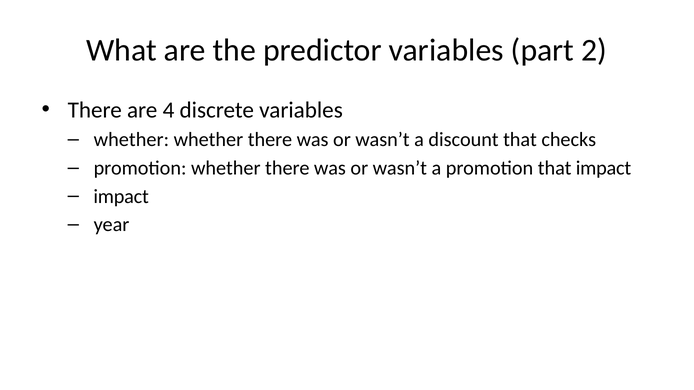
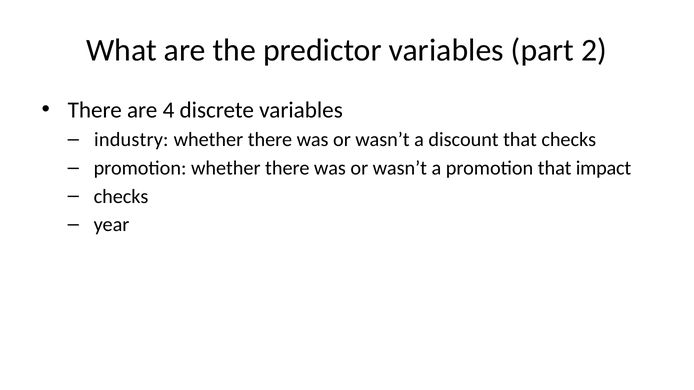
whether: whether -> industry (131, 140)
impact: impact -> checks (121, 197)
